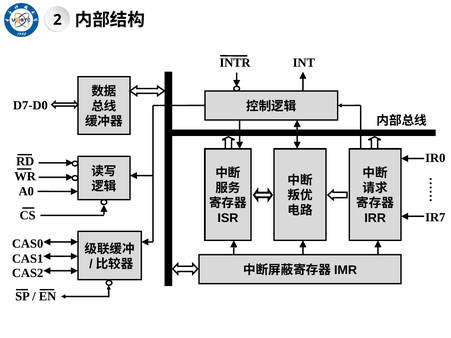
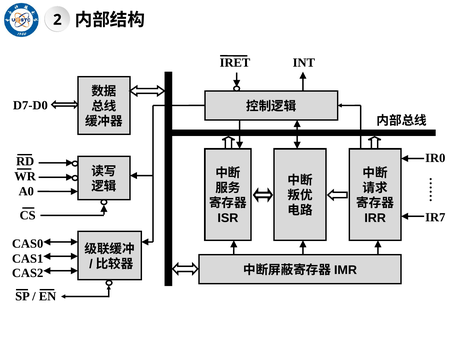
INTR: INTR -> IRET (235, 63)
